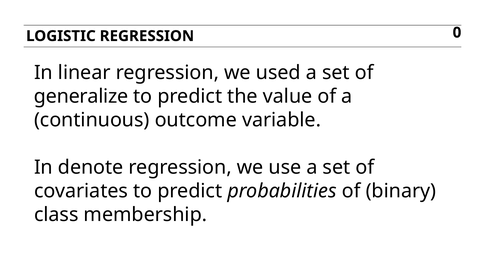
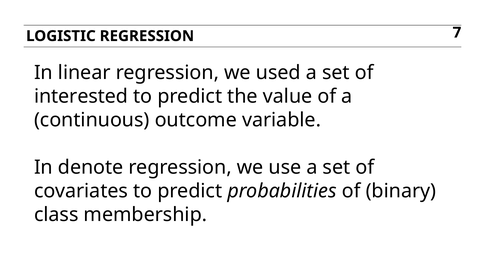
0: 0 -> 7 (457, 33)
generalize: generalize -> interested (81, 96)
